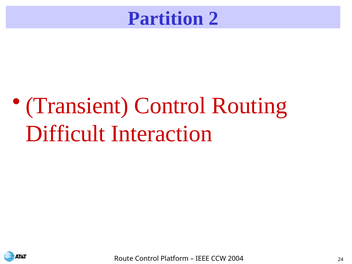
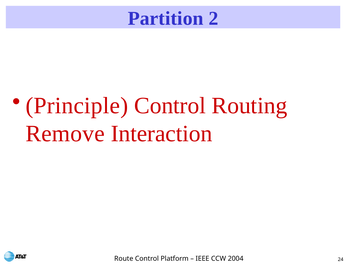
Transient: Transient -> Principle (77, 106)
Difficult: Difficult -> Remove (65, 134)
